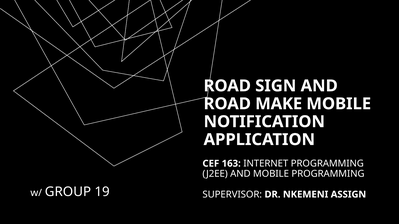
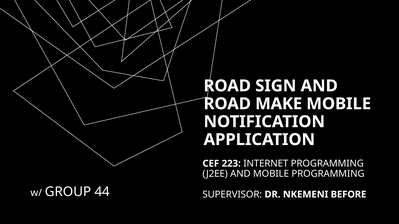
163: 163 -> 223 (231, 164)
19: 19 -> 44 (102, 192)
ASSIGN: ASSIGN -> BEFORE (349, 195)
